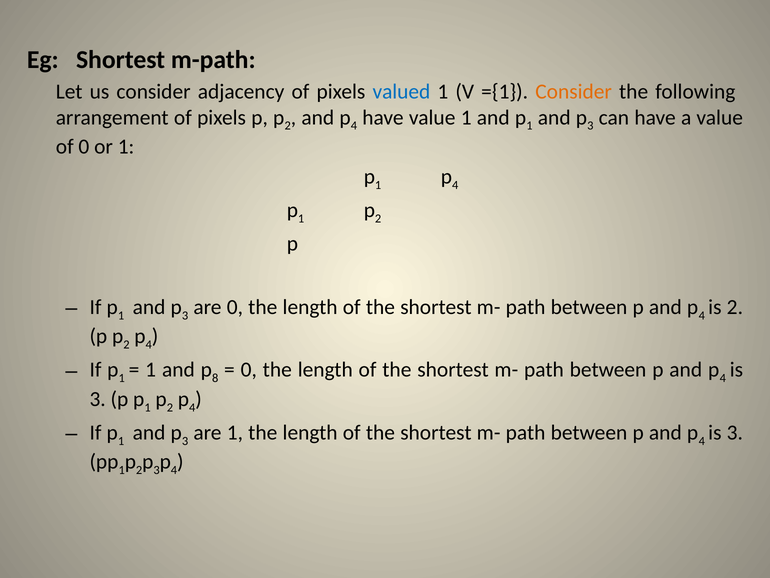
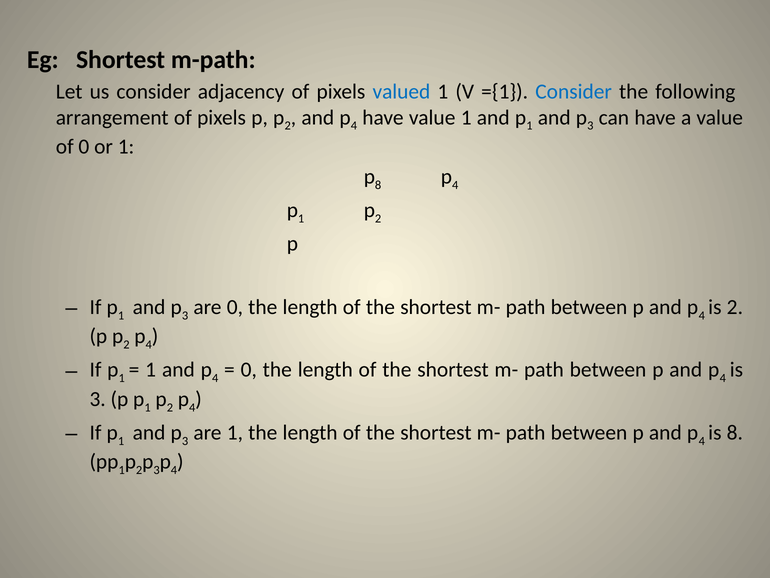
Consider colour: orange -> blue (574, 92)
1: 1 -> 8 (378, 185)
1 and p 8: 8 -> 4 (215, 378)
3: 3 -> 8 (735, 432)
